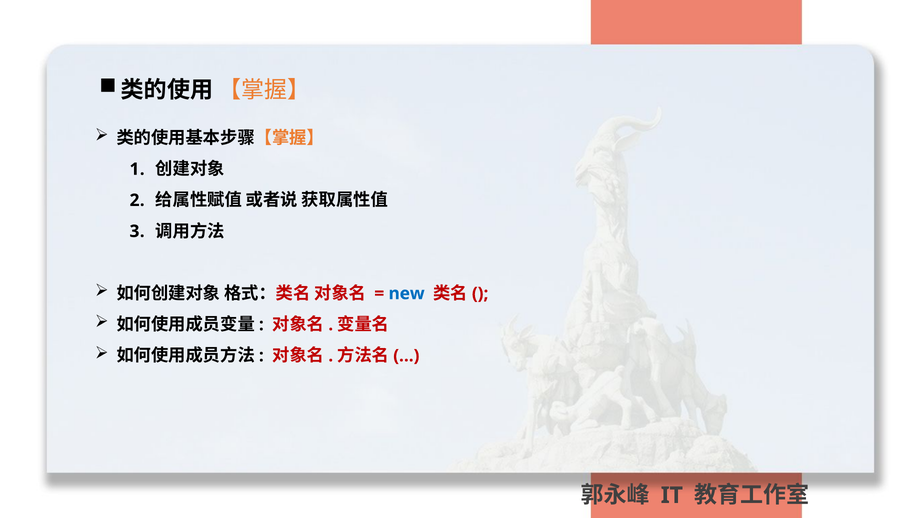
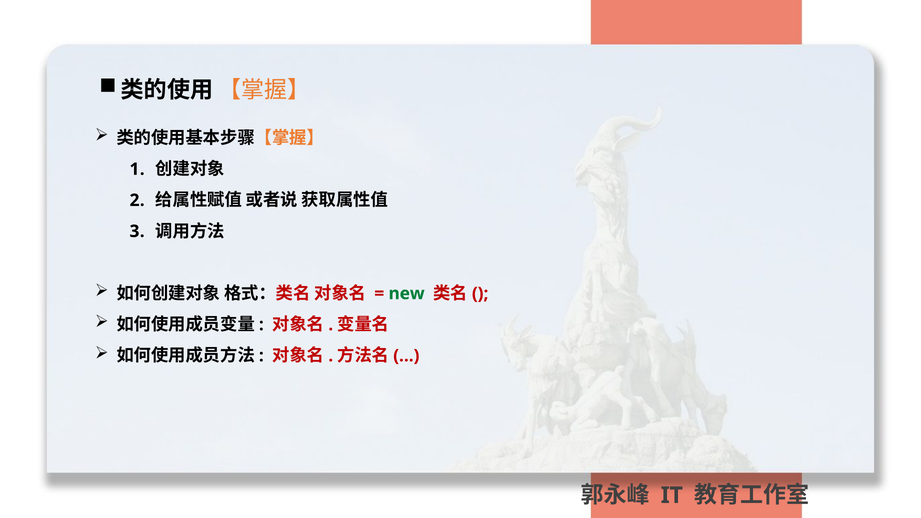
new colour: blue -> green (407, 294)
